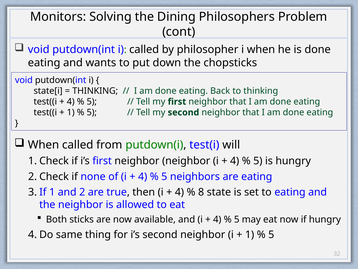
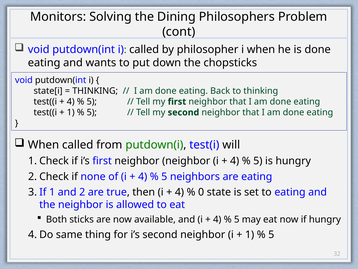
8: 8 -> 0 (201, 192)
